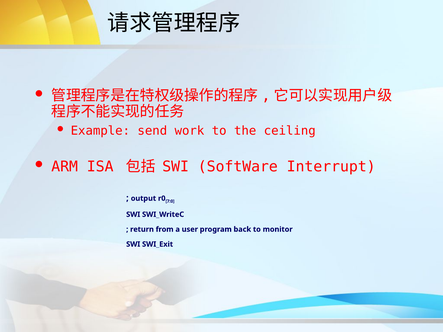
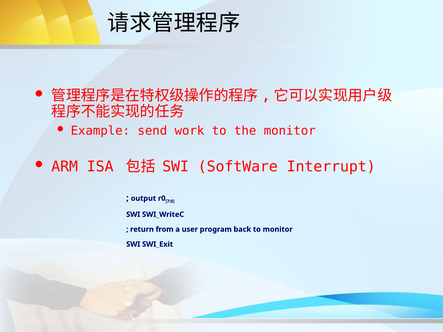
the ceiling: ceiling -> monitor (290, 131)
